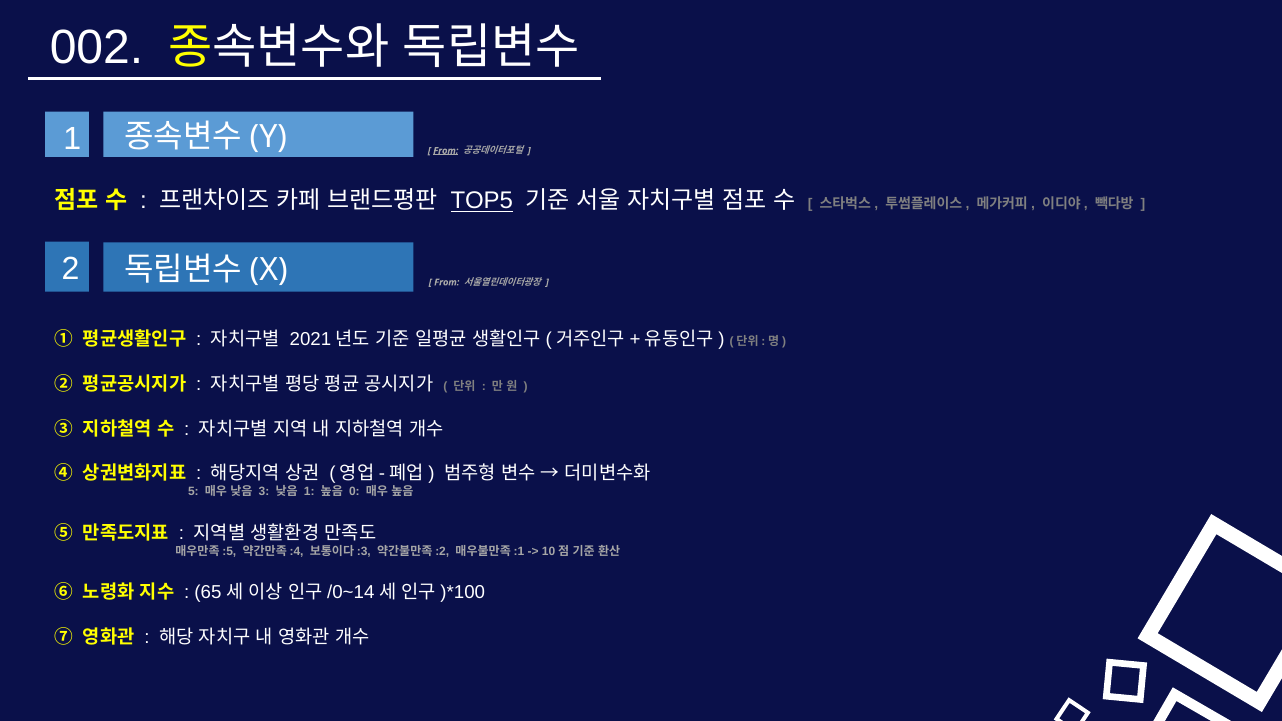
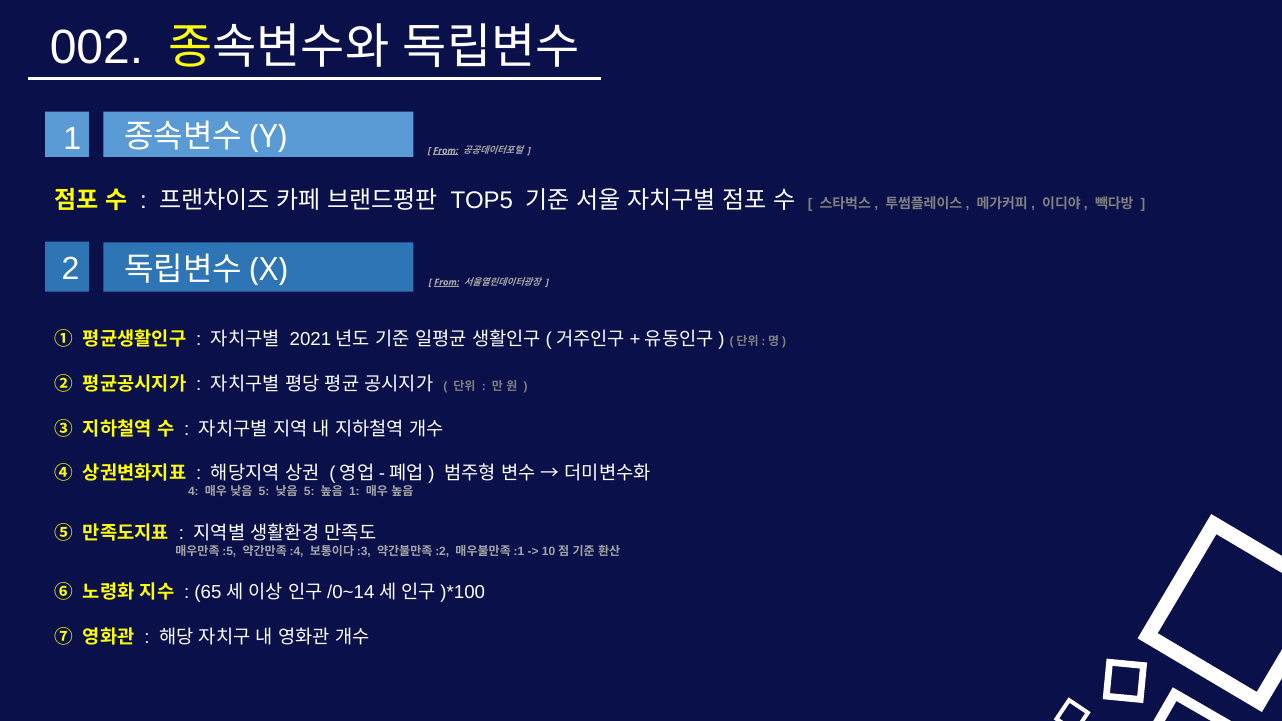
TOP5 underline: present -> none (482, 201)
From underline: none -> present (447, 282)
5: 5 -> 4 (193, 492)
3: 3 -> 5 (264, 492)
1: 1 -> 5 (309, 492)
0: 0 -> 1 (354, 492)
